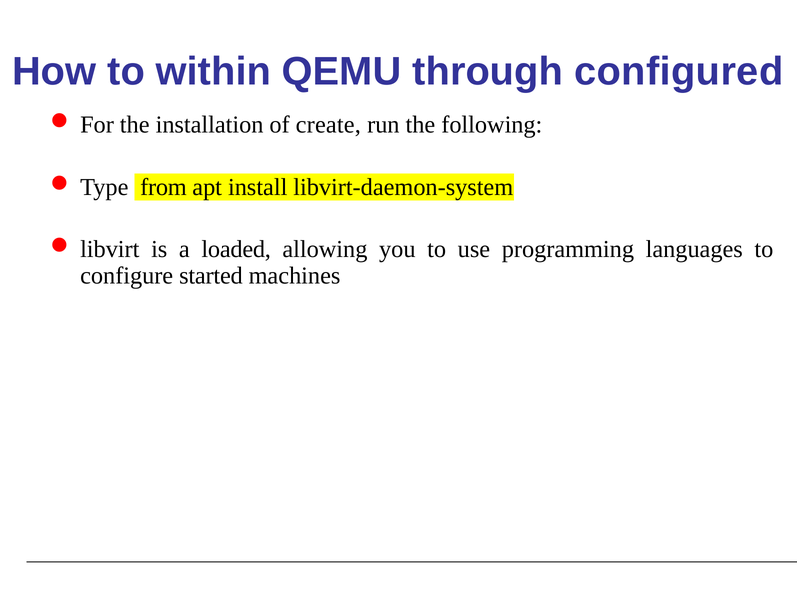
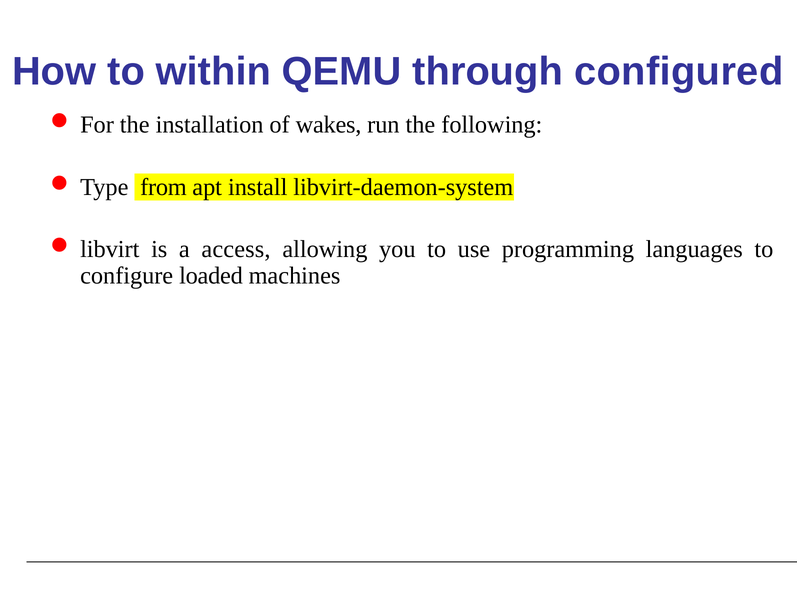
create: create -> wakes (329, 125)
loaded: loaded -> access (236, 249)
started: started -> loaded (211, 276)
